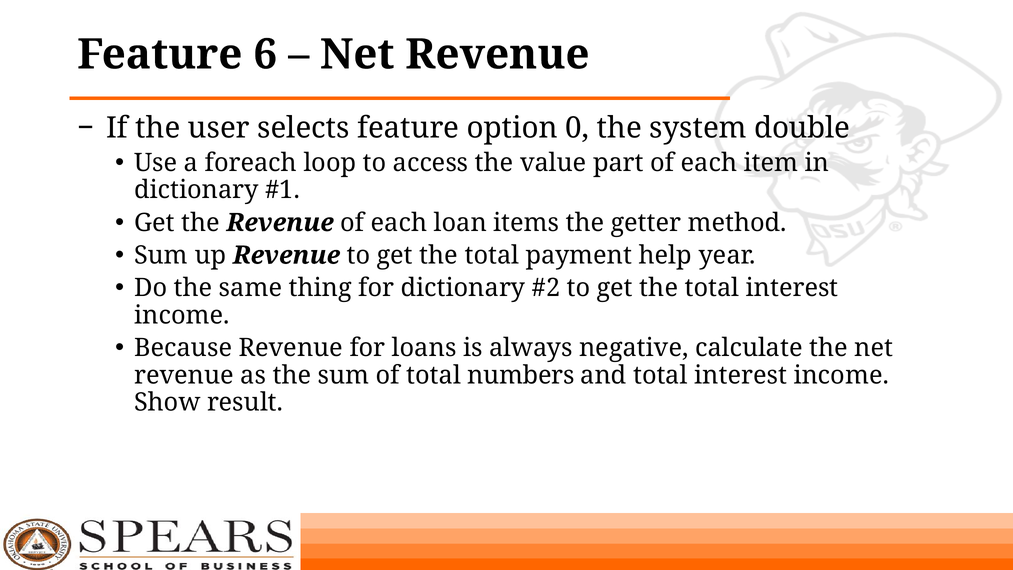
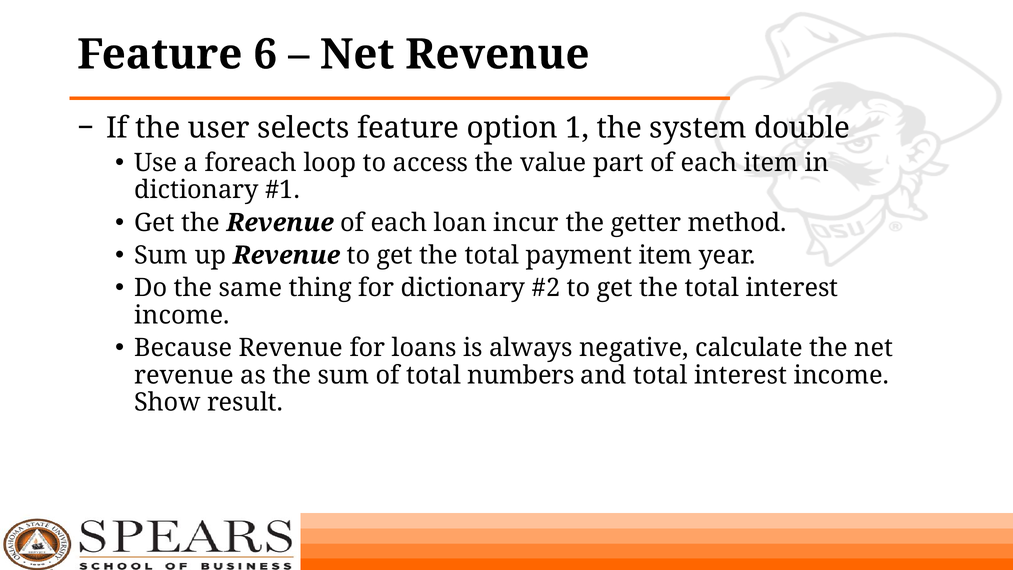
0: 0 -> 1 (577, 128)
items: items -> incur (526, 223)
payment help: help -> item (666, 255)
